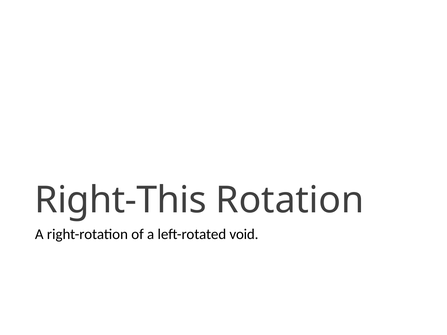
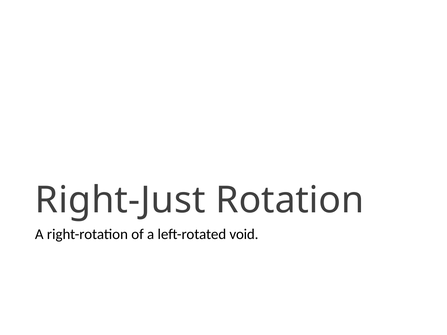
Right-This: Right-This -> Right-Just (120, 200)
